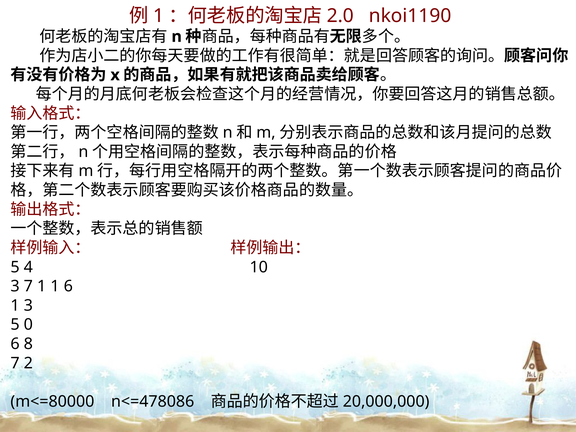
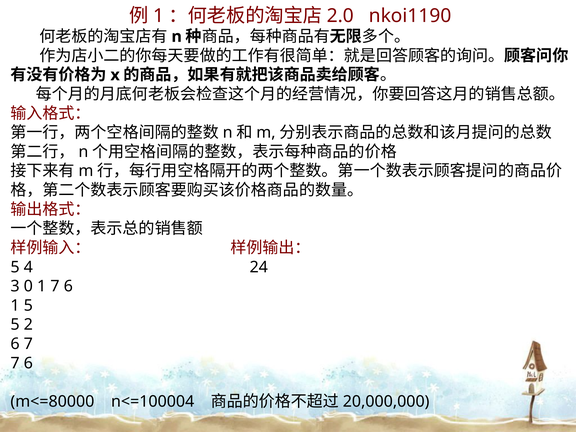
10: 10 -> 24 (259, 267)
3 7: 7 -> 0 (28, 286)
1 1: 1 -> 7 (55, 286)
1 3: 3 -> 5 (28, 305)
0: 0 -> 2 (28, 325)
6 8: 8 -> 7 (28, 344)
2: 2 -> 6 (28, 363)
n<=478086: n<=478086 -> n<=100004 (153, 402)
